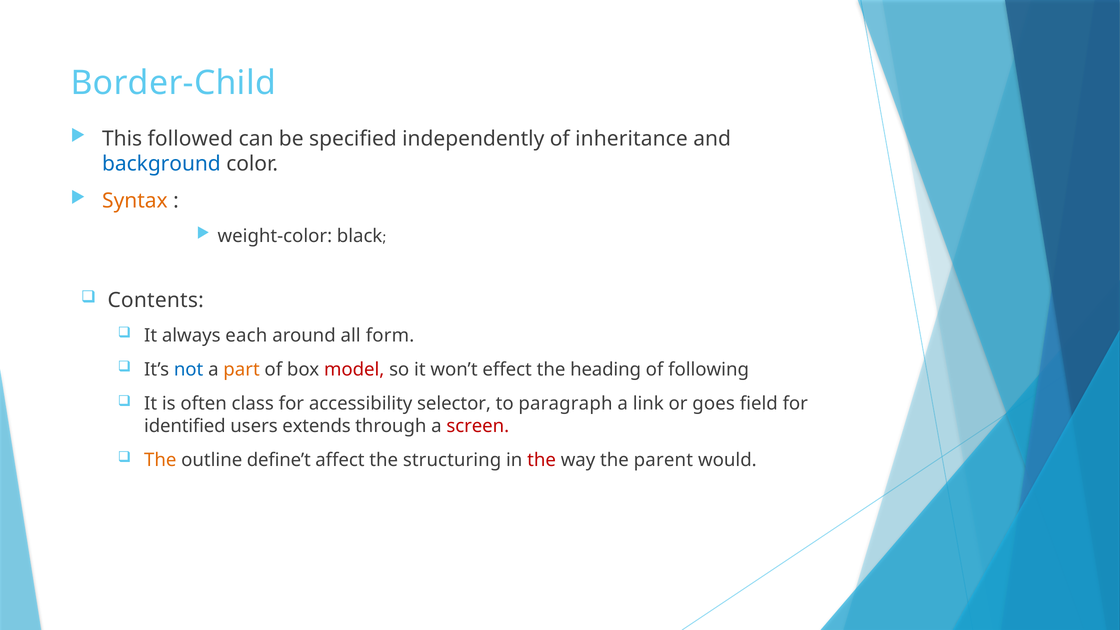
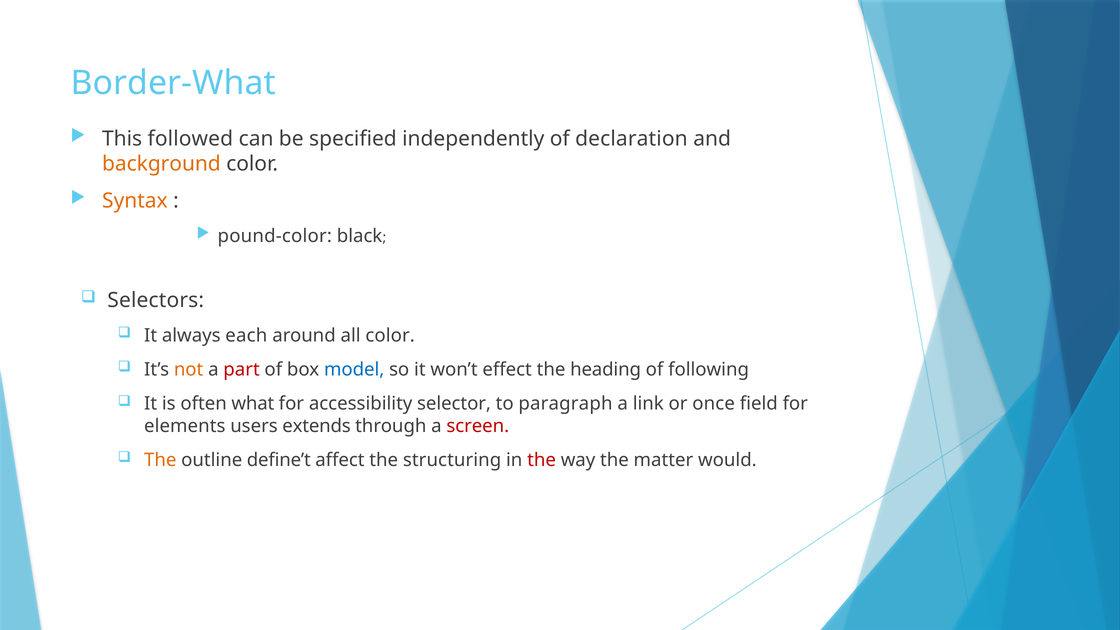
Border-Child: Border-Child -> Border-What (173, 83)
inheritance: inheritance -> declaration (631, 139)
background colour: blue -> orange (161, 164)
weight-color: weight-color -> pound-color (275, 236)
Contents: Contents -> Selectors (156, 300)
all form: form -> color (390, 336)
not colour: blue -> orange (189, 370)
part colour: orange -> red (242, 370)
model colour: red -> blue (354, 370)
class: class -> what (253, 404)
goes: goes -> once (714, 404)
identified: identified -> elements (185, 426)
parent: parent -> matter (663, 460)
